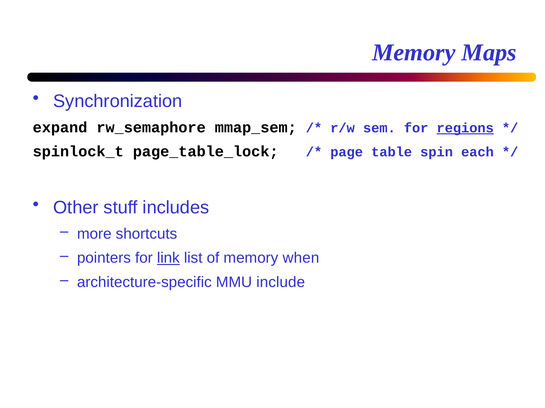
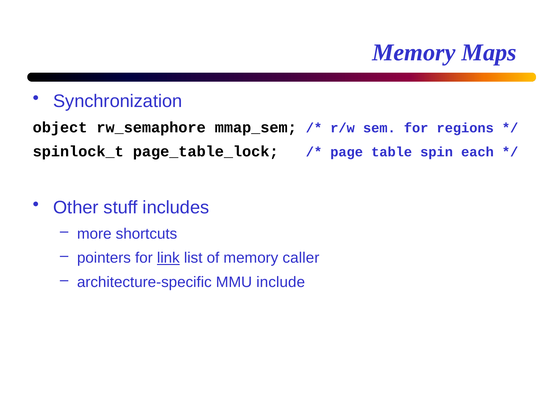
expand: expand -> object (60, 128)
regions underline: present -> none (465, 128)
when: when -> caller (301, 258)
